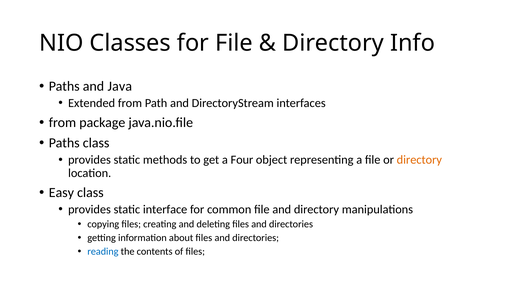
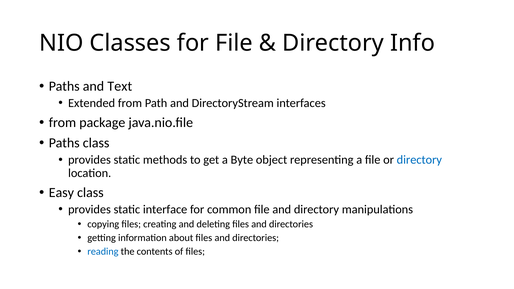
Java: Java -> Text (120, 86)
Four: Four -> Byte (242, 160)
directory colour: orange -> blue (419, 160)
